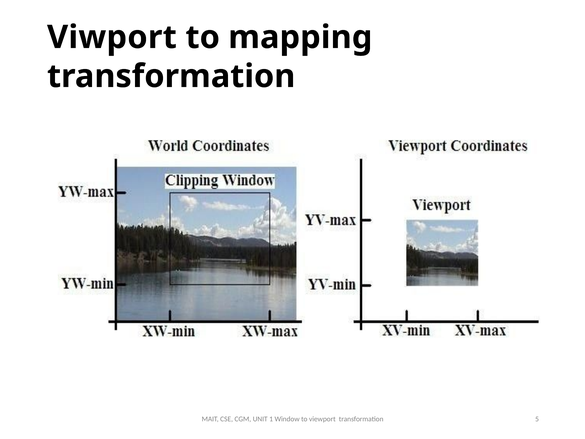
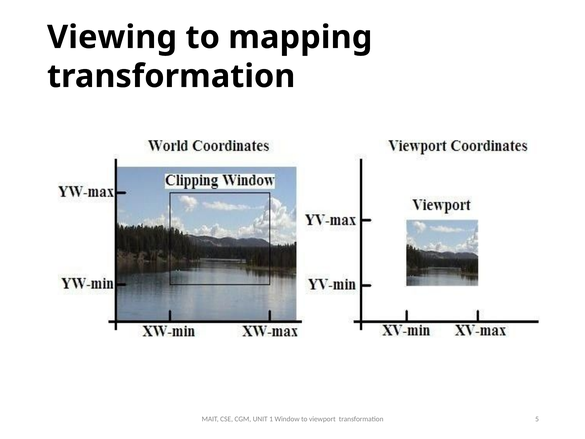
Viwport: Viwport -> Viewing (112, 37)
